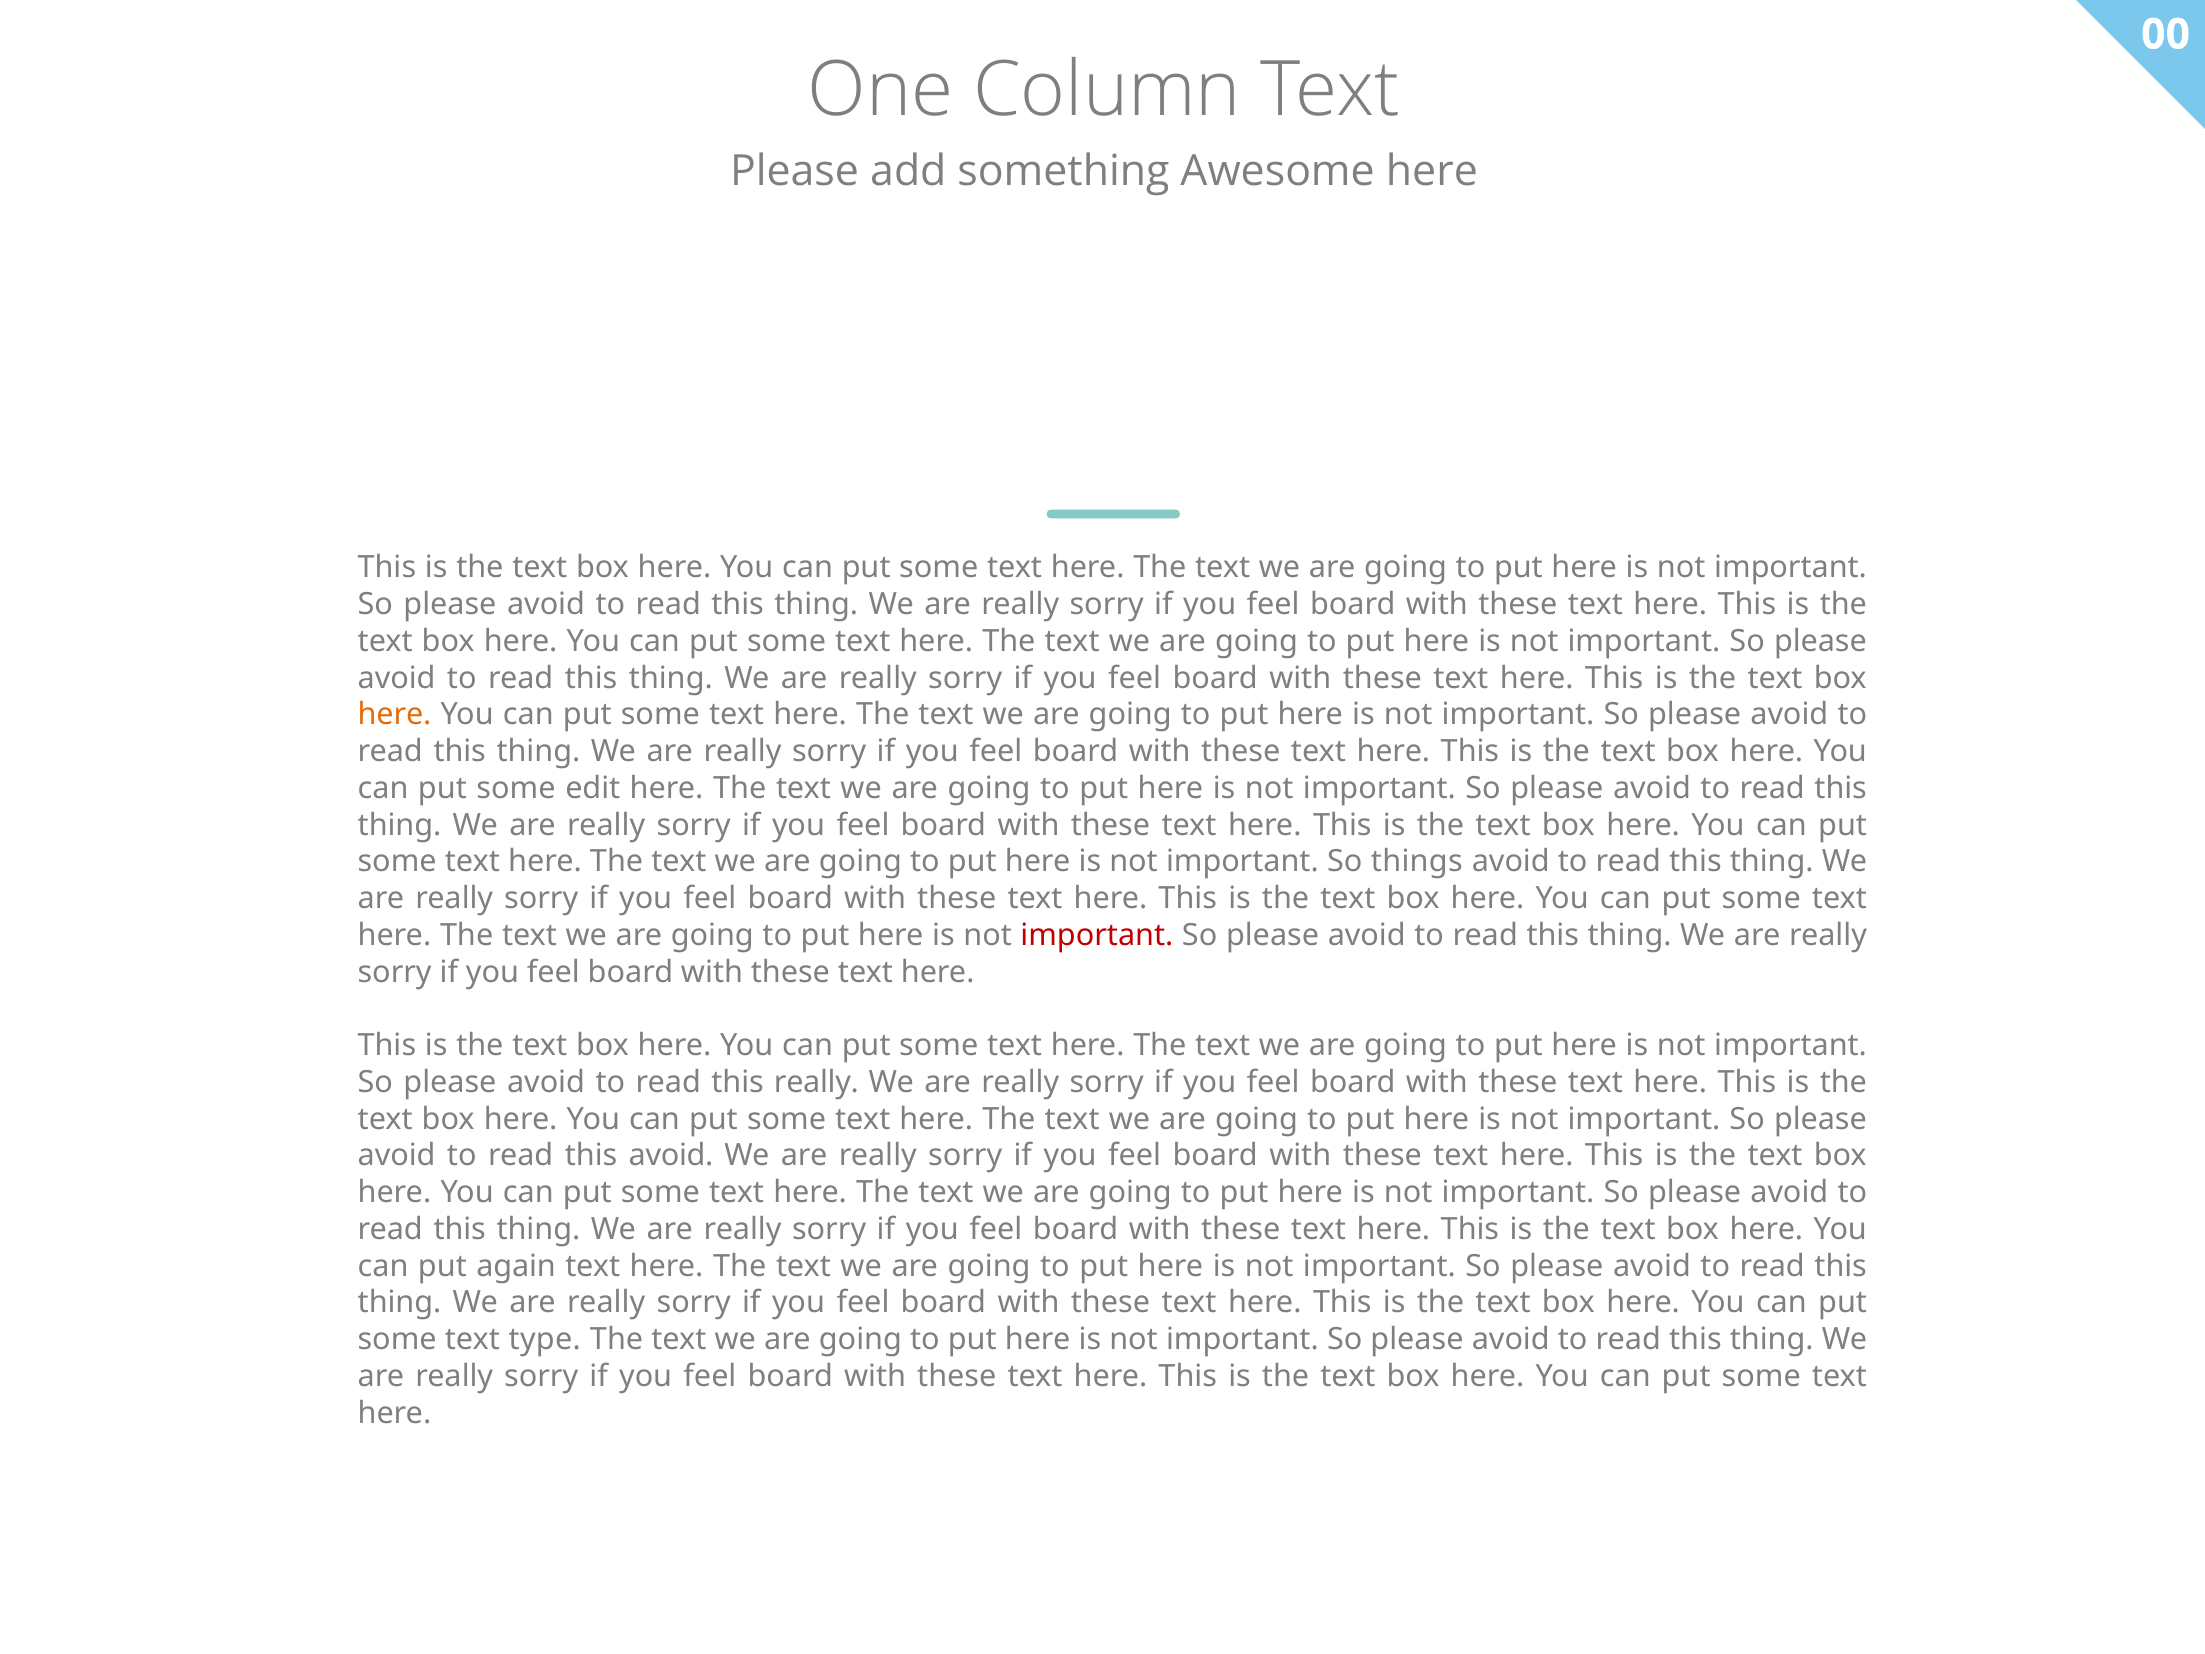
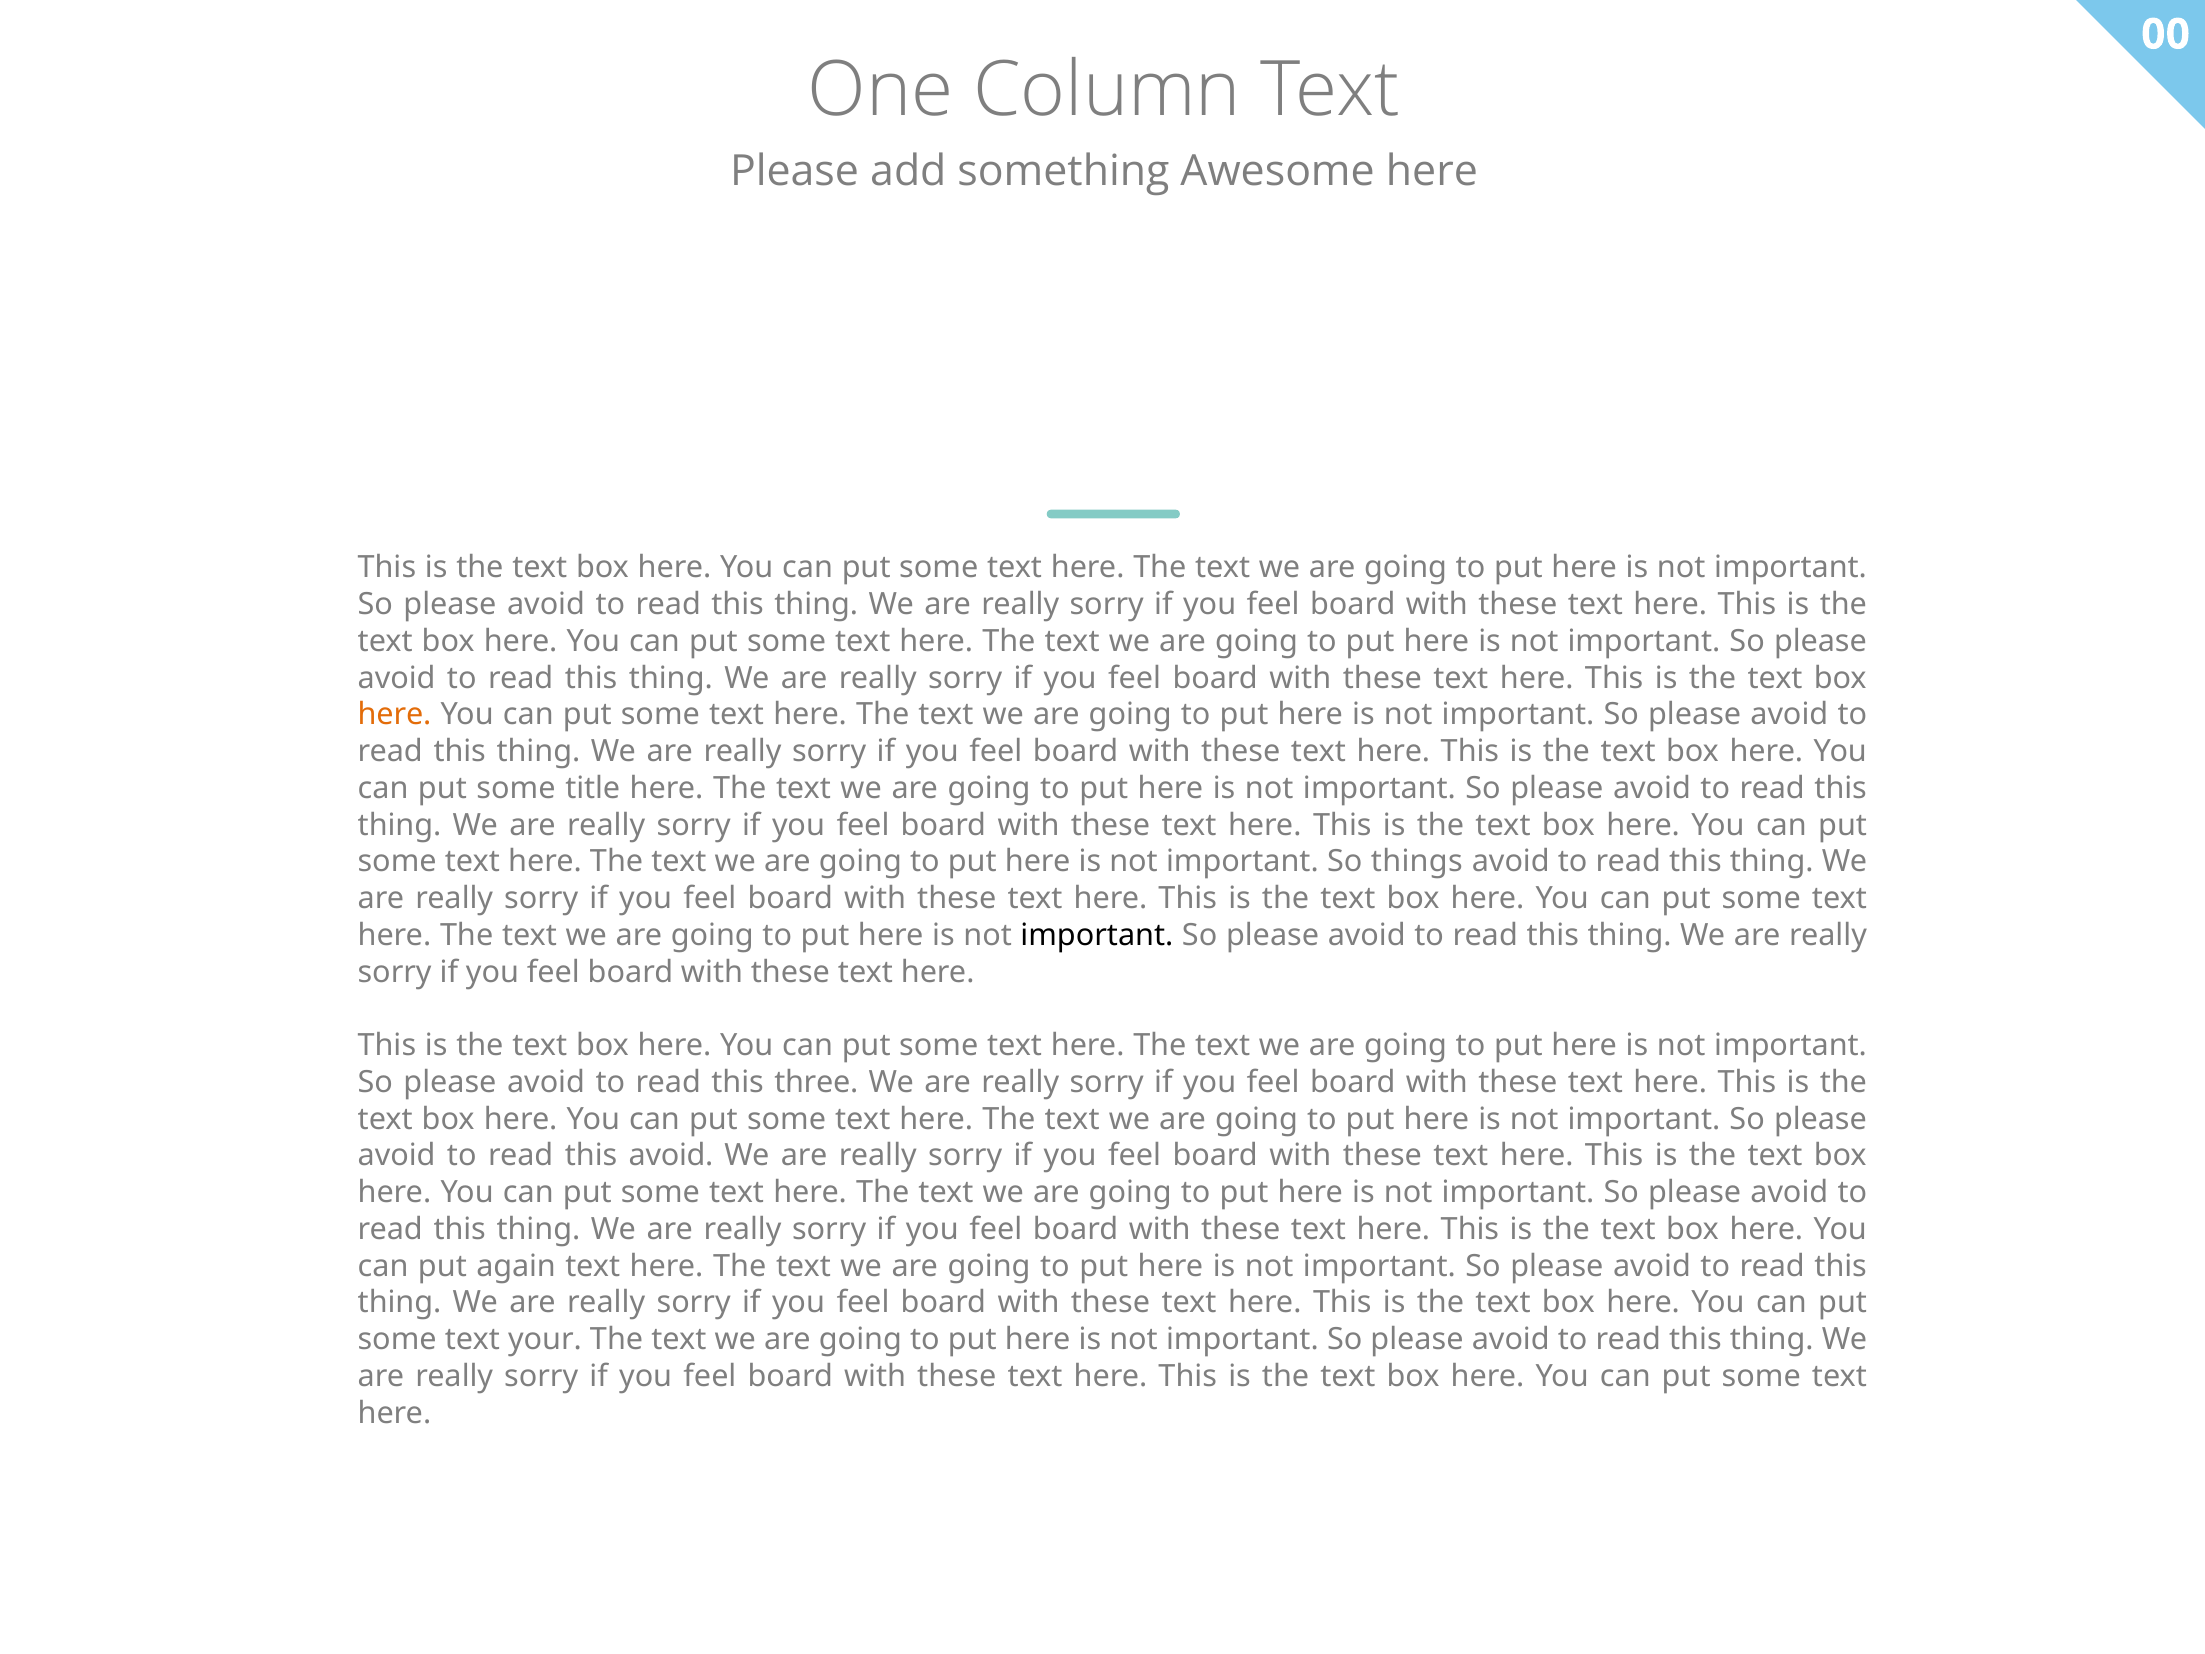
edit: edit -> title (593, 788)
important colour: red -> black (1097, 935)
this really: really -> three (816, 1082)
type: type -> your (545, 1339)
